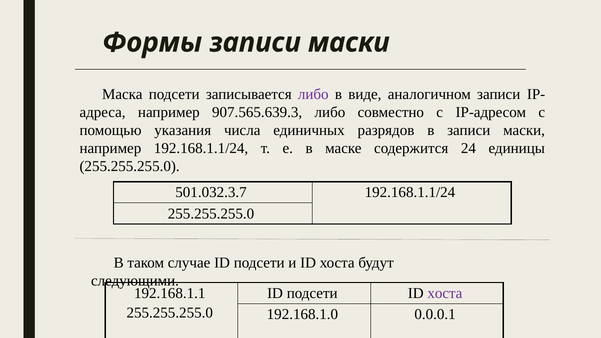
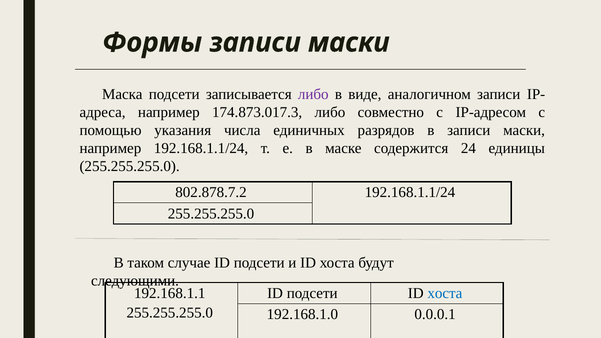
907.565.639.3: 907.565.639.3 -> 174.873.017.3 (257, 112)
501.032.3.7: 501.032.3.7 -> 802.878.7.2 (211, 192)
хоста colour: purple -> blue (445, 293)
